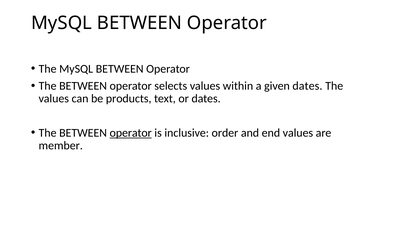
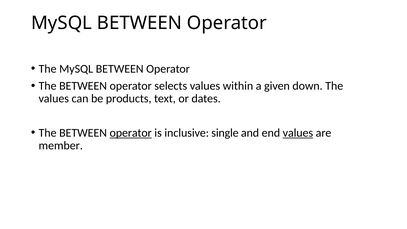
given dates: dates -> down (308, 86)
order: order -> single (225, 133)
values underline: none -> present (298, 133)
